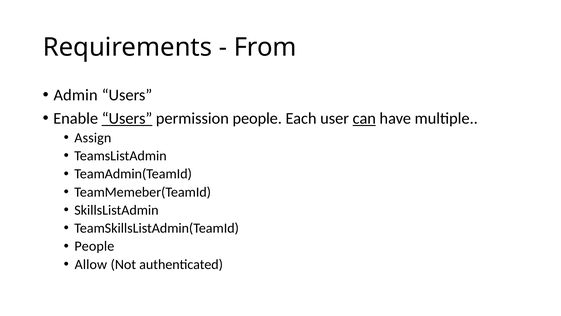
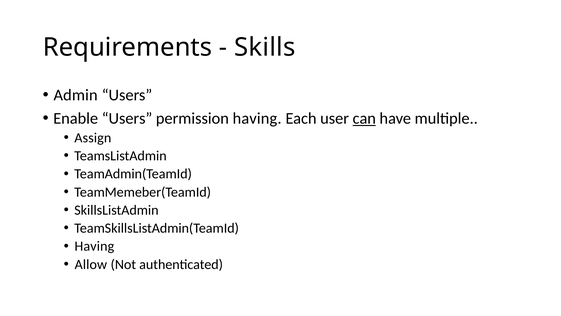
From: From -> Skills (265, 47)
Users underline: present -> none (127, 118)
permission people: people -> having (257, 118)
People: People -> Having (94, 246)
